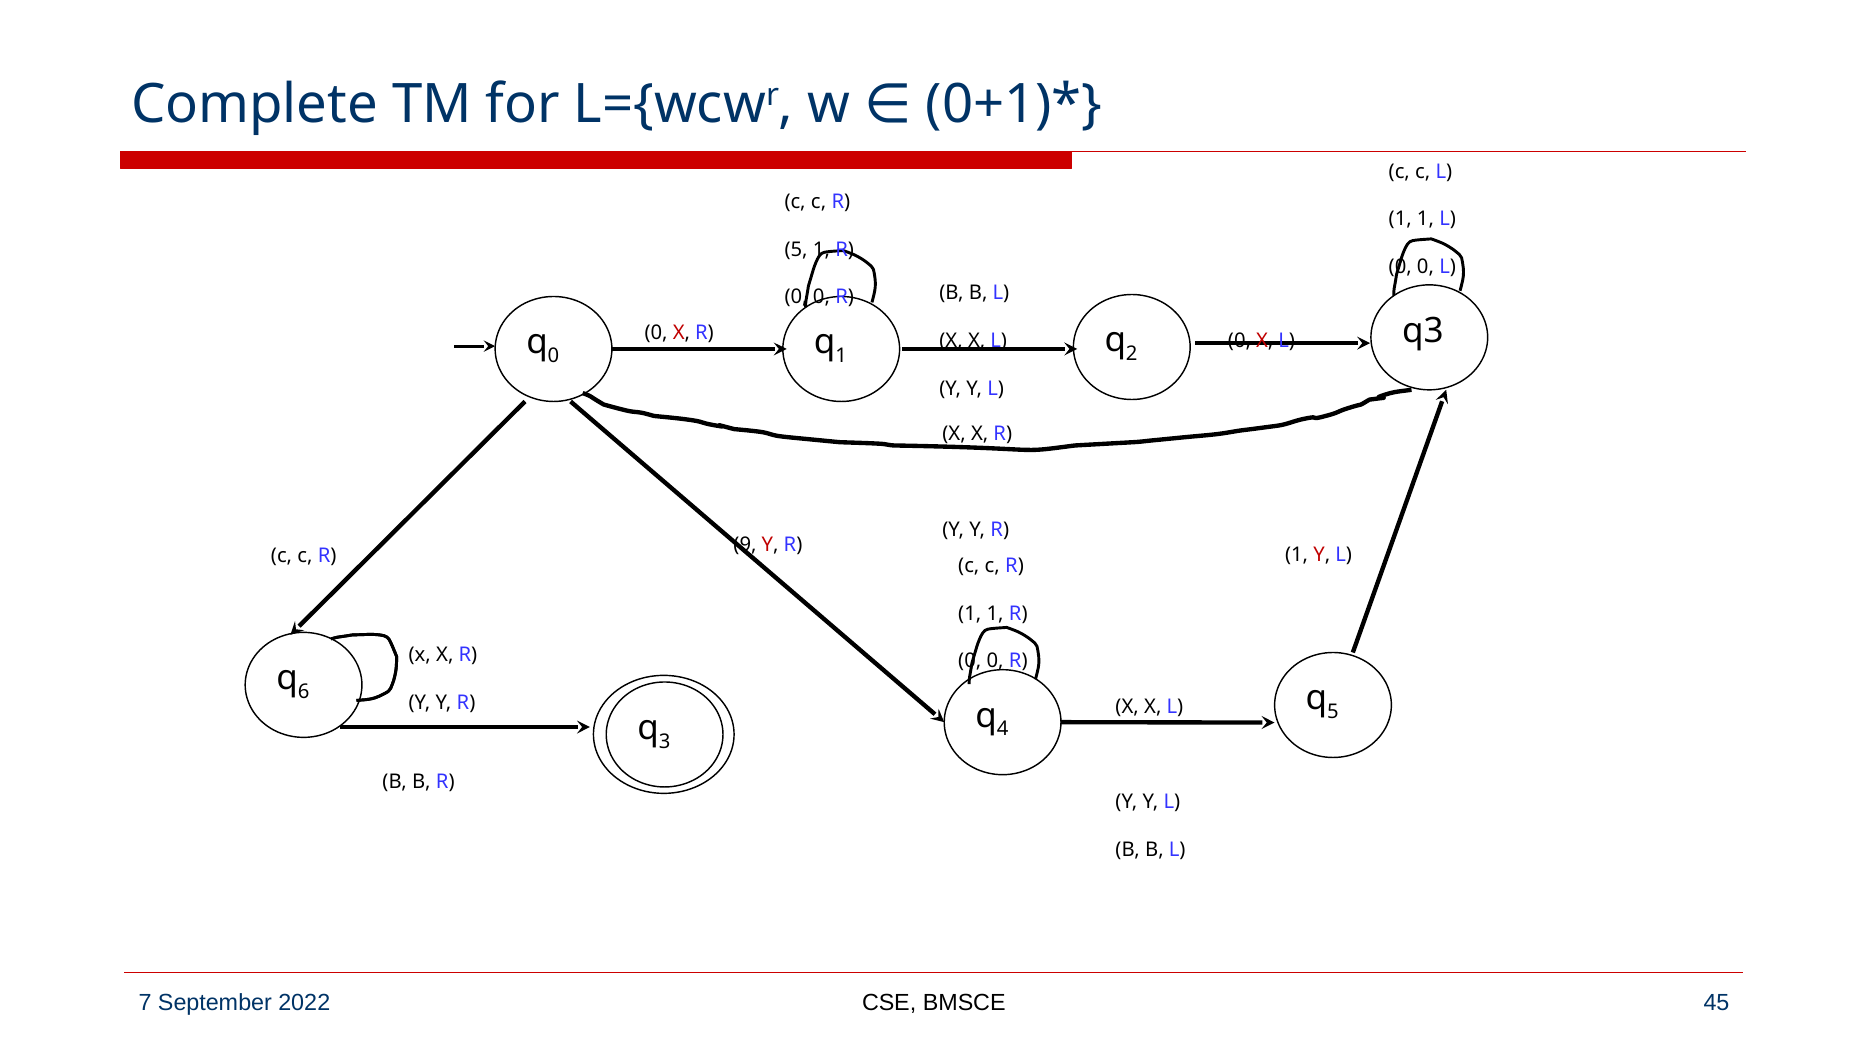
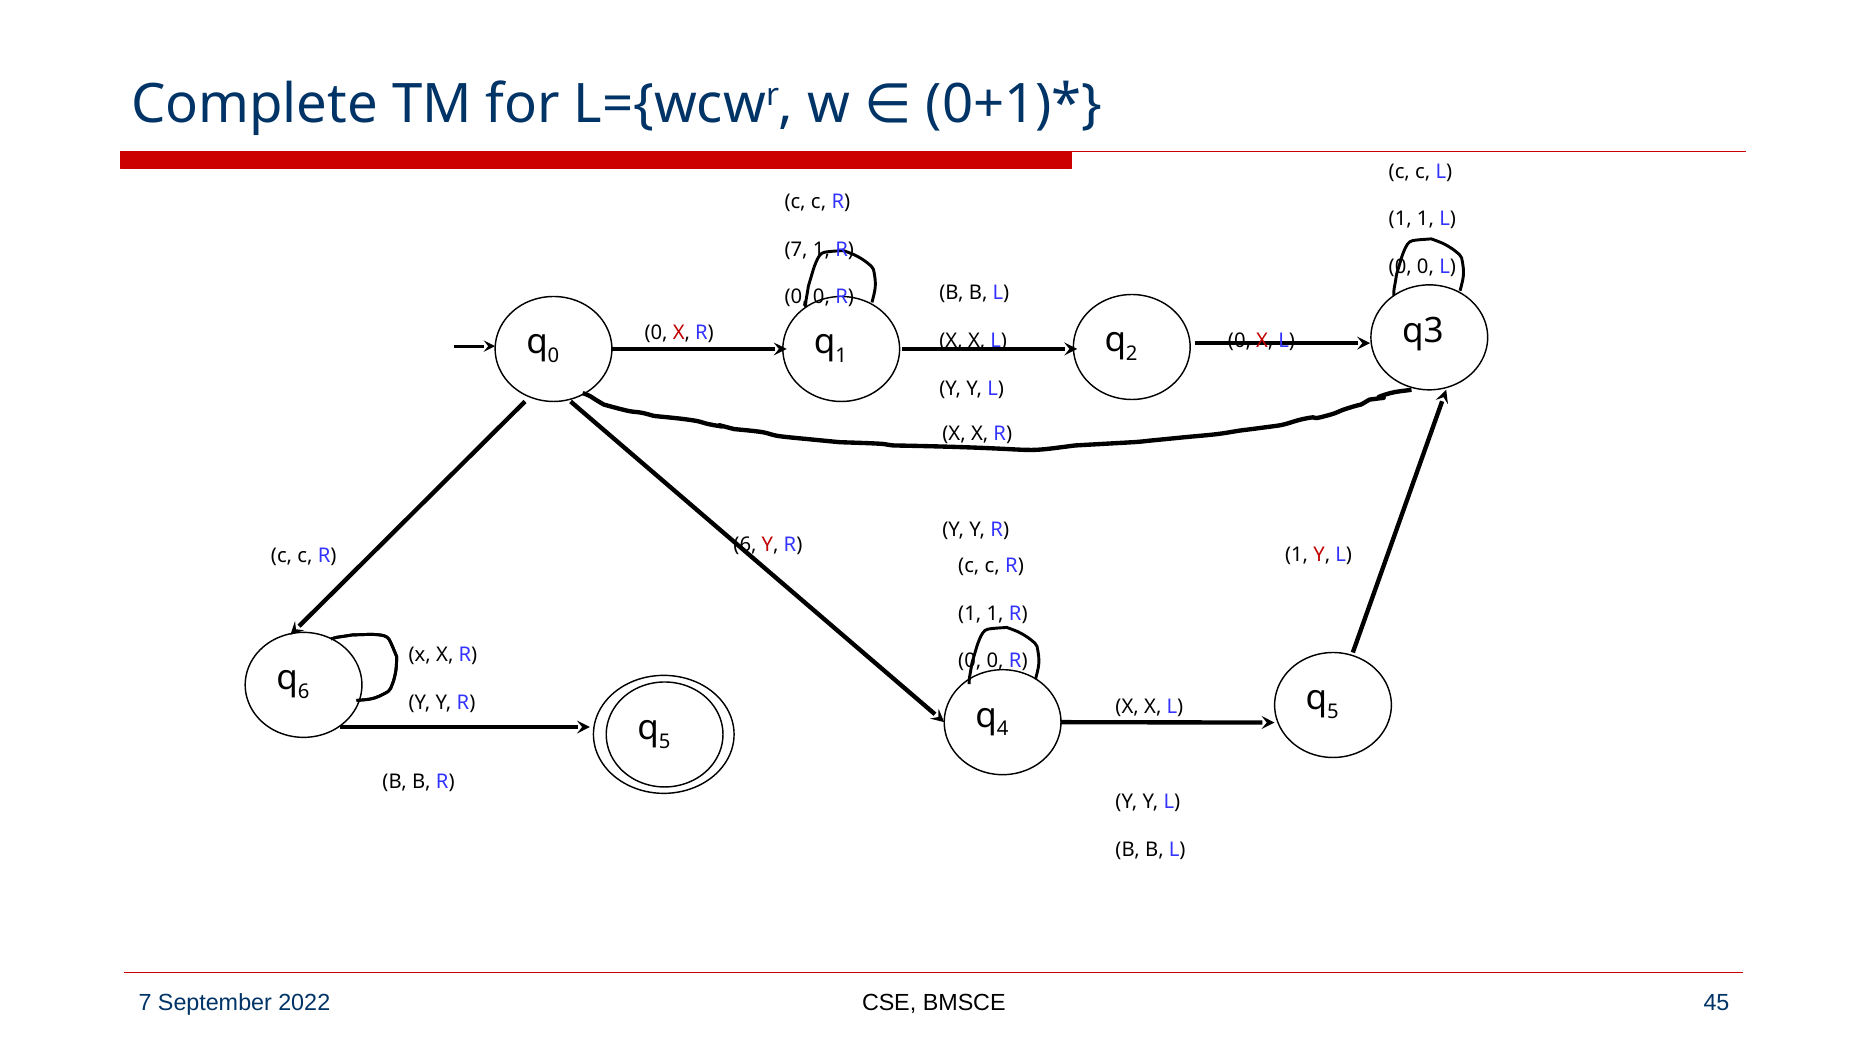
5: 5 -> 7 (796, 250)
9: 9 -> 6 (745, 545)
3: 3 -> 5 (665, 742)
